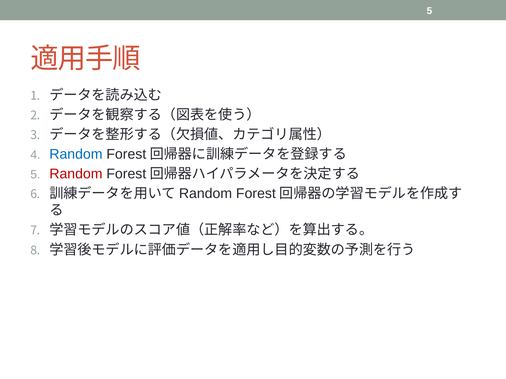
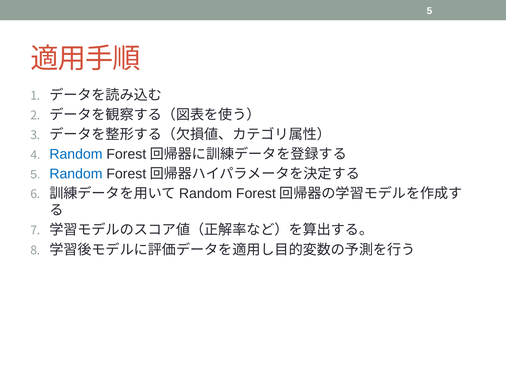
Random colour: red -> blue (76, 174)
